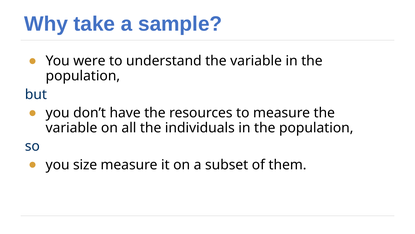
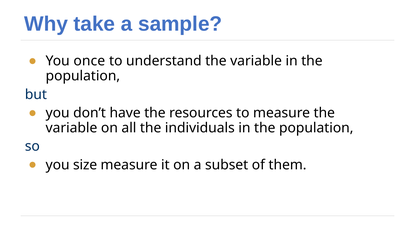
were: were -> once (89, 61)
